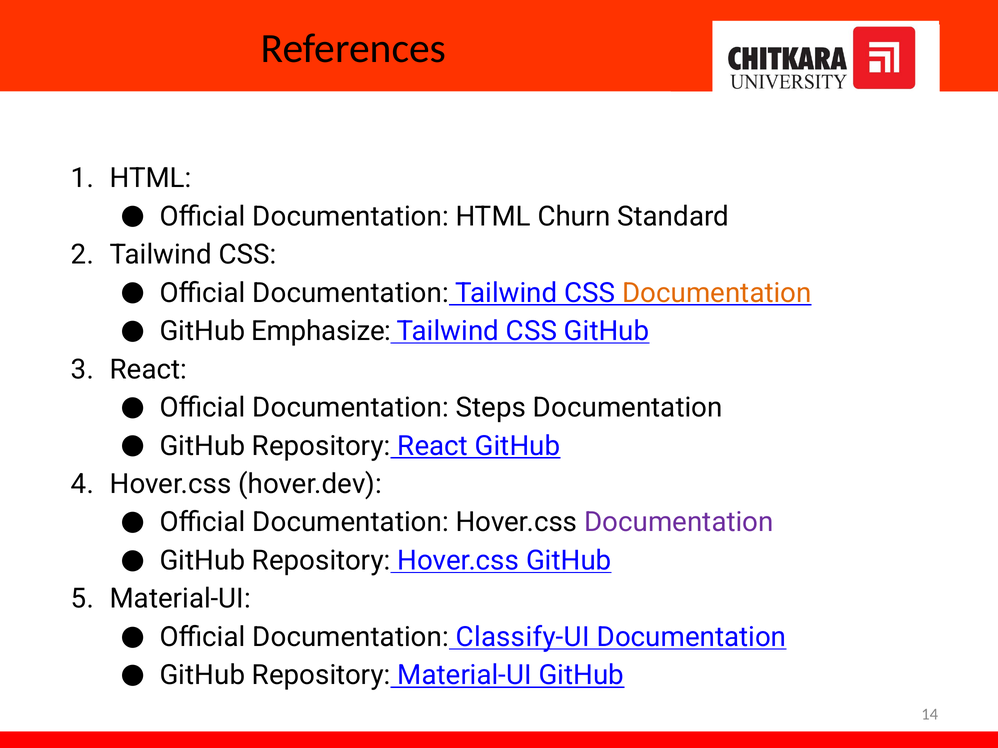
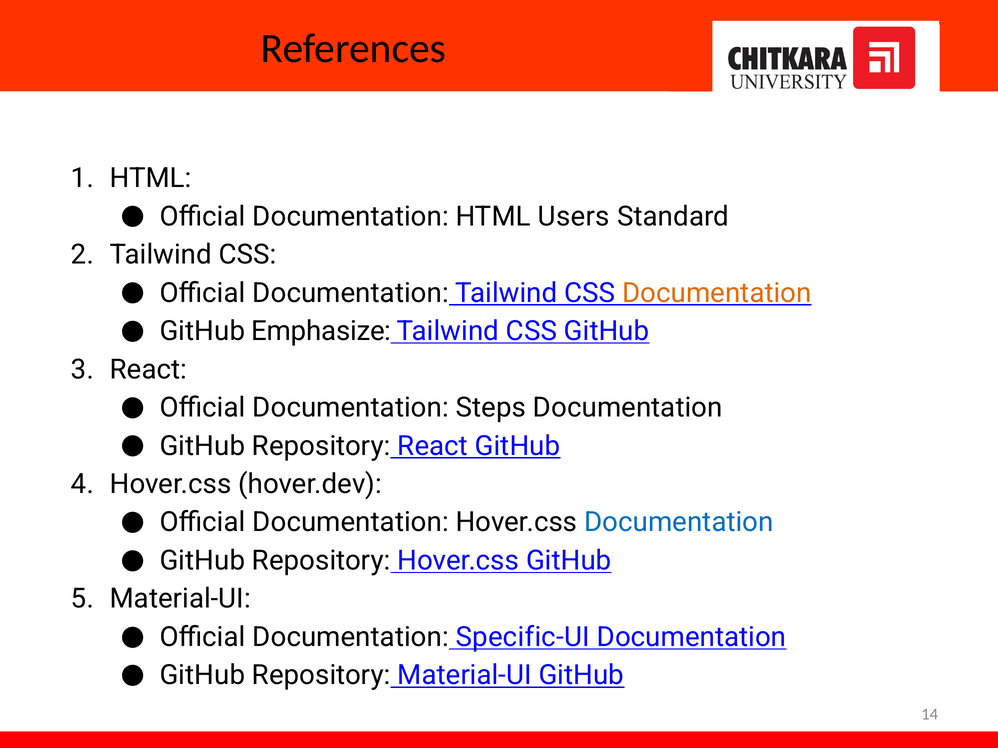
Churn: Churn -> Users (574, 217)
Documentation colour: purple -> blue (679, 523)
Classify-UI: Classify-UI -> Specific-UI (523, 638)
